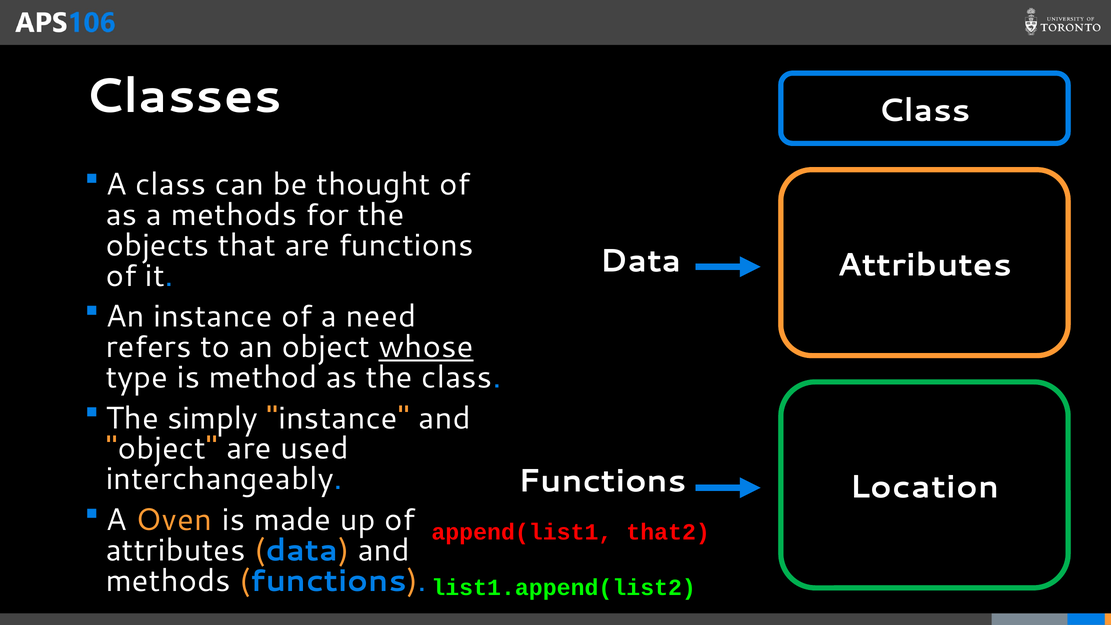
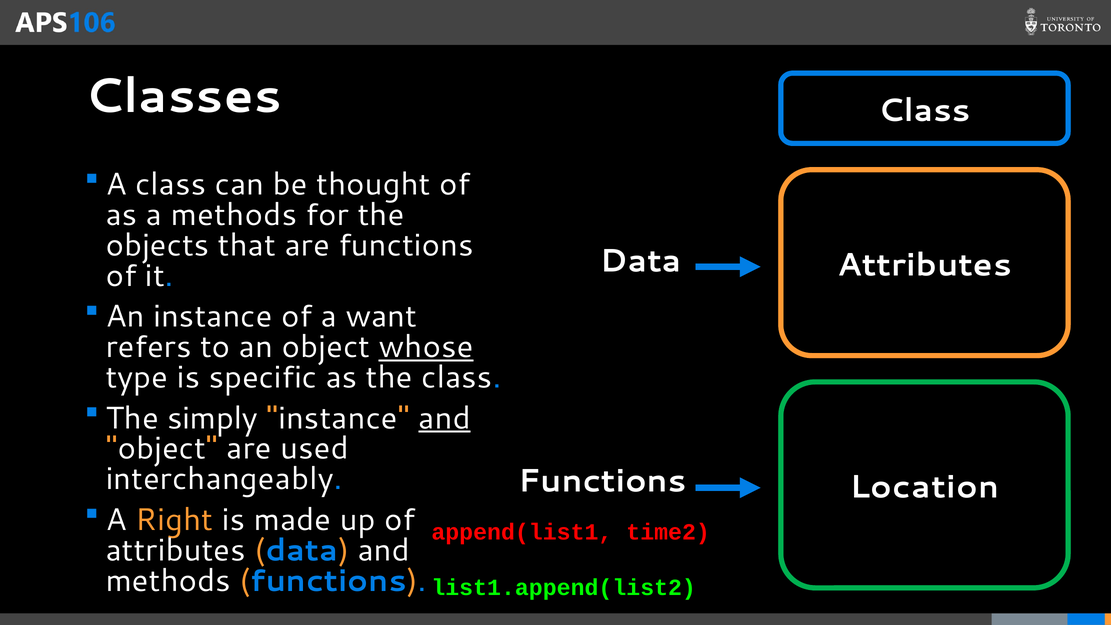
need: need -> want (381, 317)
method: method -> specific (263, 377)
and underline: none -> present (444, 418)
Oven: Oven -> Right (174, 520)
that2: that2 -> time2 (668, 532)
